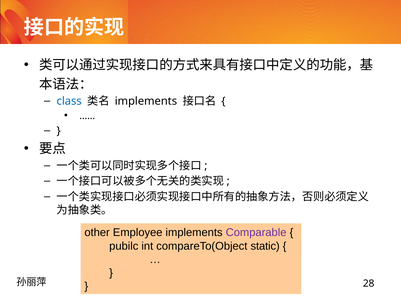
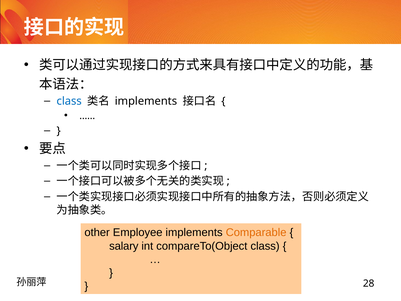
Comparable colour: purple -> orange (256, 232)
pubilc: pubilc -> salary (124, 246)
compareTo(Object static: static -> class (265, 246)
